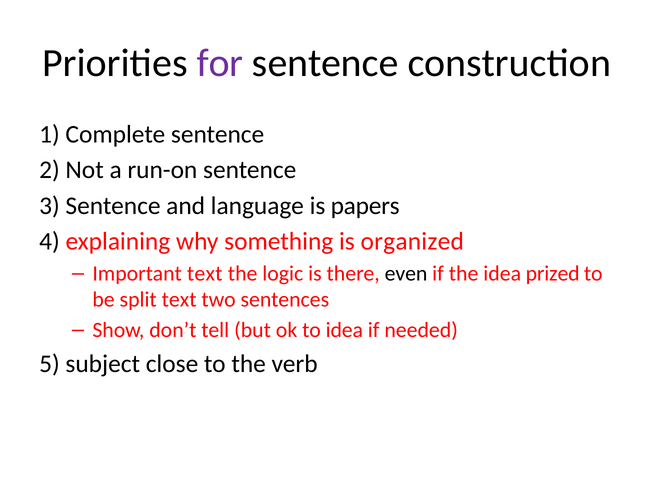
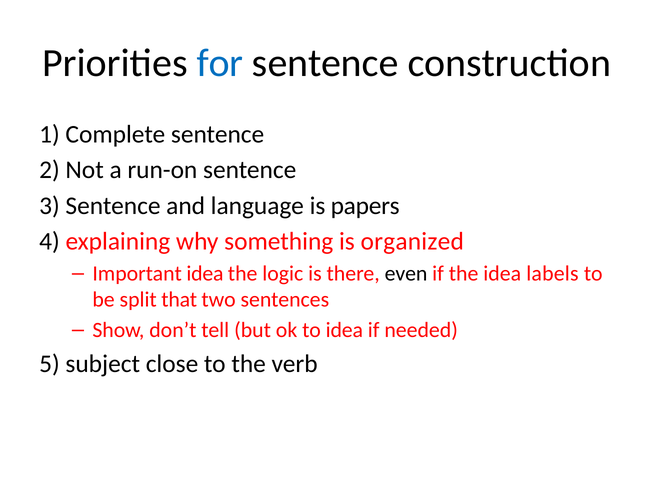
for colour: purple -> blue (220, 63)
Important text: text -> idea (205, 274)
prized: prized -> labels (552, 274)
split text: text -> that (179, 300)
